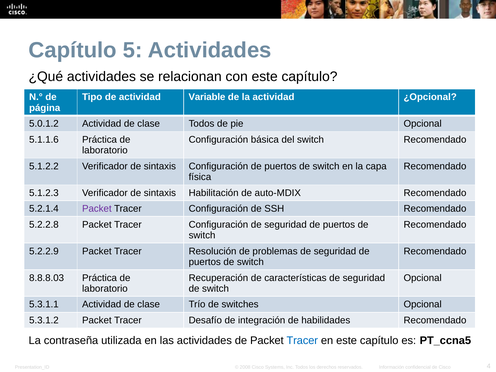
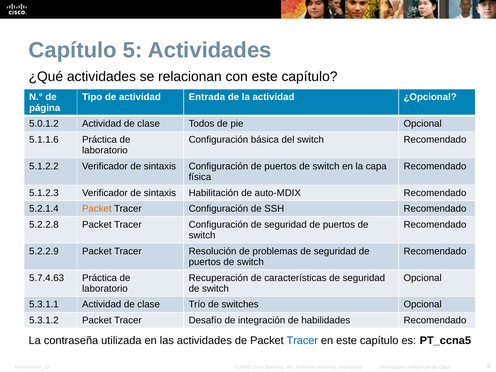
Variable: Variable -> Entrada (207, 97)
Packet colour: purple -> orange (97, 209)
8.8.8.03: 8.8.8.03 -> 5.7.4.63 (47, 278)
